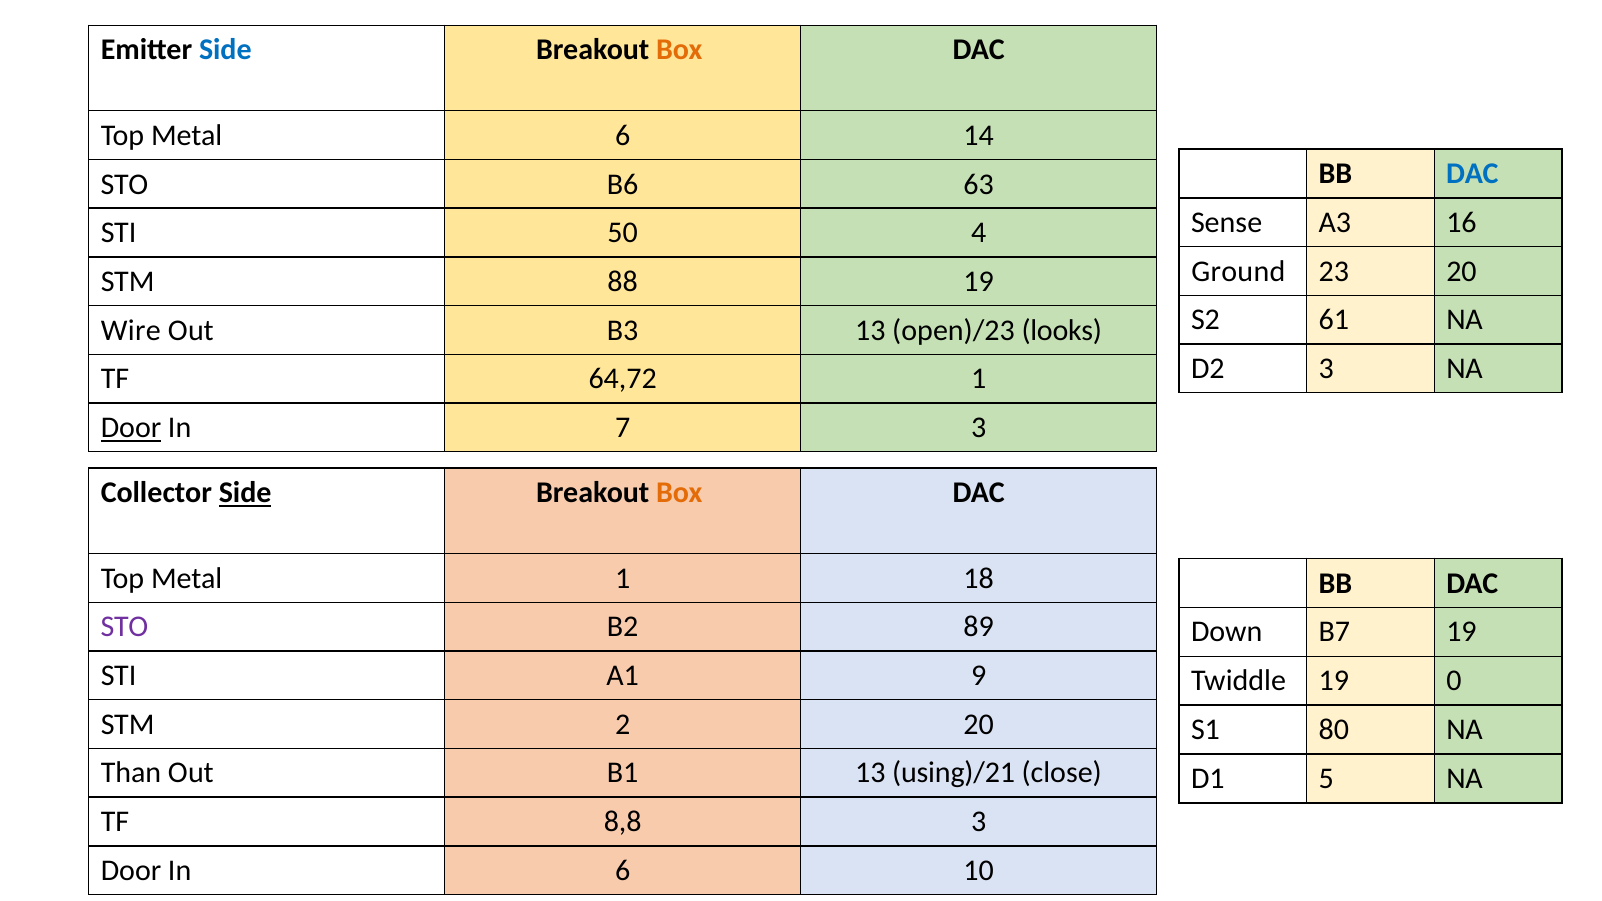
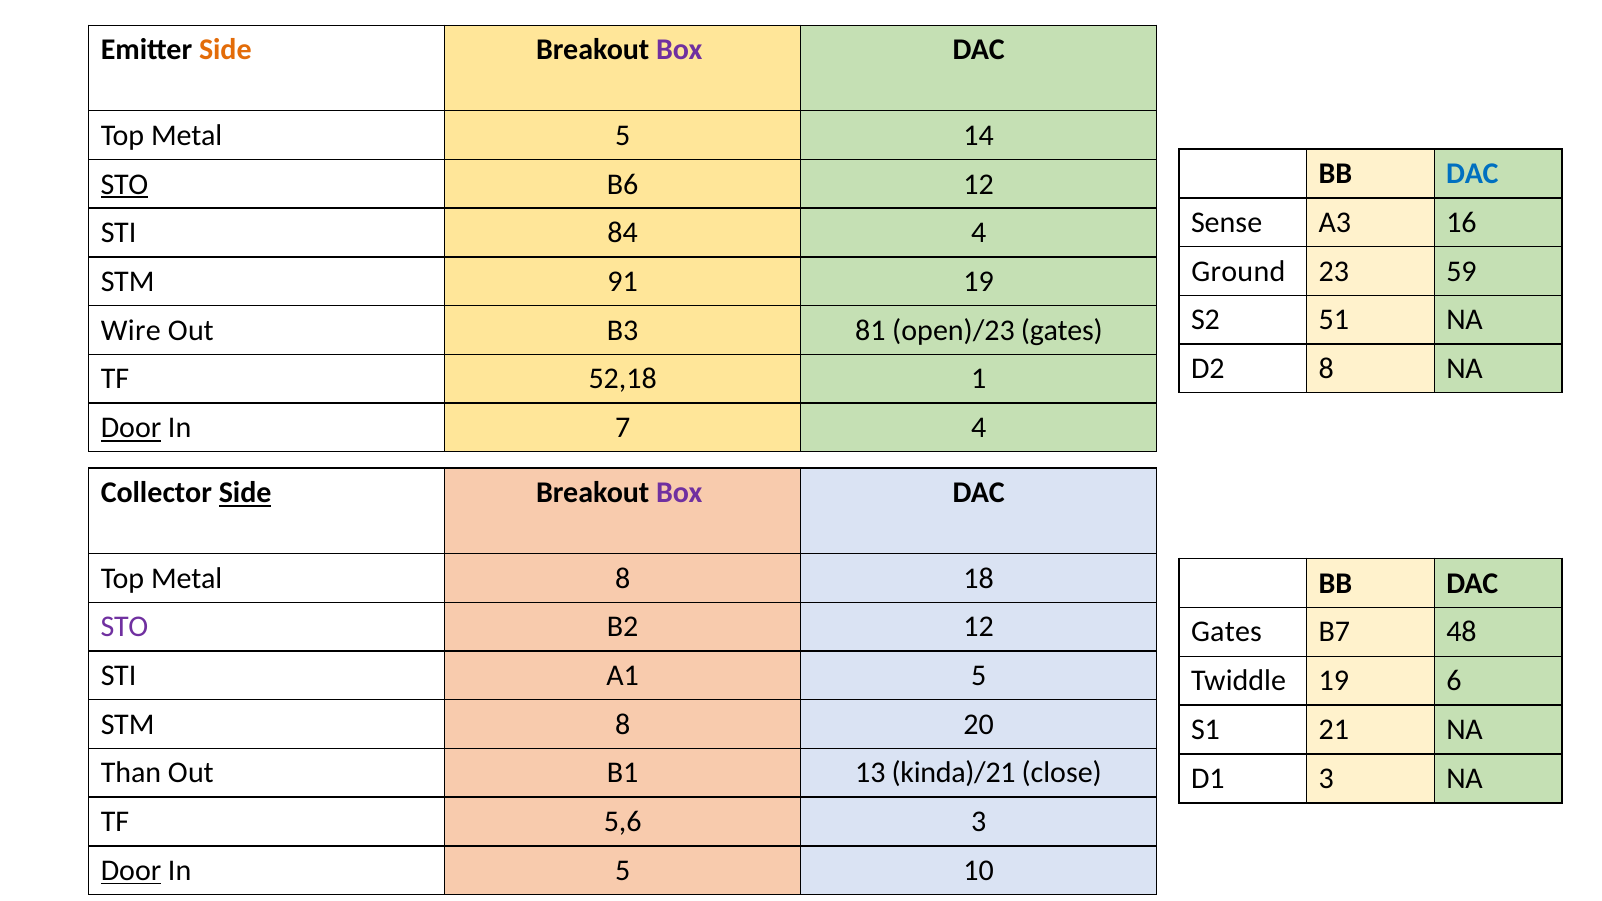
Side colour: blue -> orange (225, 50)
Box colour: orange -> purple (679, 50)
Metal 6: 6 -> 5 (623, 135)
STO underline: none -> present (124, 184)
B6 63: 63 -> 12 (979, 184)
50: 50 -> 84 (623, 233)
23 20: 20 -> 59 (1461, 271)
88: 88 -> 91 (623, 282)
61: 61 -> 51 (1334, 320)
B3 13: 13 -> 81 (870, 330)
open)/23 looks: looks -> gates (1062, 330)
D2 3: 3 -> 8 (1326, 369)
64,72: 64,72 -> 52,18 (623, 379)
7 3: 3 -> 4 (979, 428)
Box colour: orange -> purple (679, 493)
Metal 1: 1 -> 8 (623, 578)
B2 89: 89 -> 12 (979, 627)
Down: Down -> Gates (1226, 632)
B7 19: 19 -> 48 (1461, 632)
A1 9: 9 -> 5 (979, 676)
0: 0 -> 6 (1454, 681)
STM 2: 2 -> 8 (623, 724)
80: 80 -> 21 (1334, 730)
using)/21: using)/21 -> kinda)/21 (954, 773)
D1 5: 5 -> 3 (1326, 779)
8,8: 8,8 -> 5,6 (623, 822)
Door underline: none -> present (131, 871)
In 6: 6 -> 5 (623, 871)
